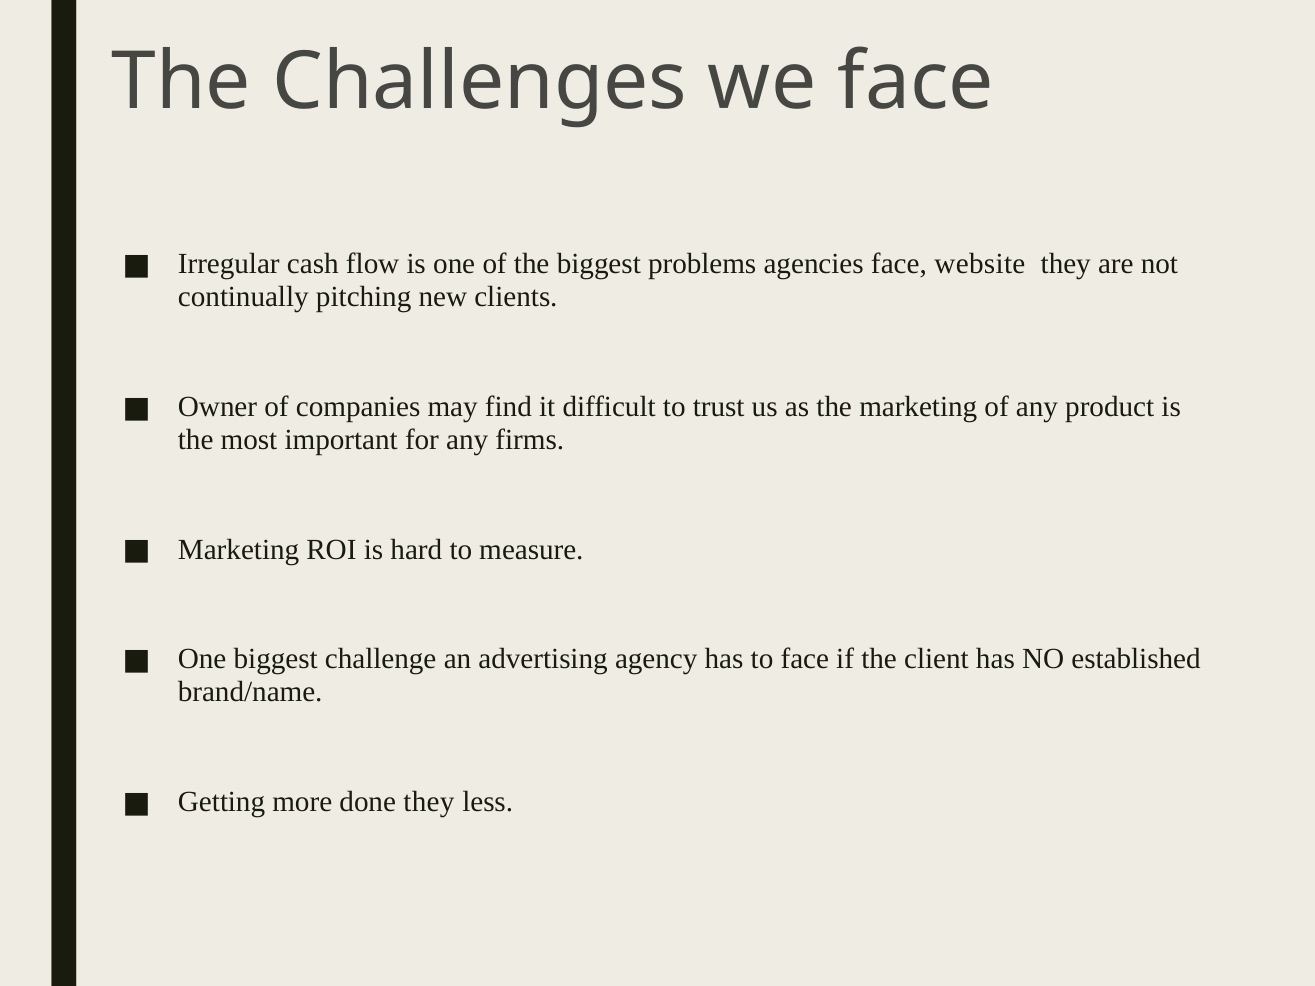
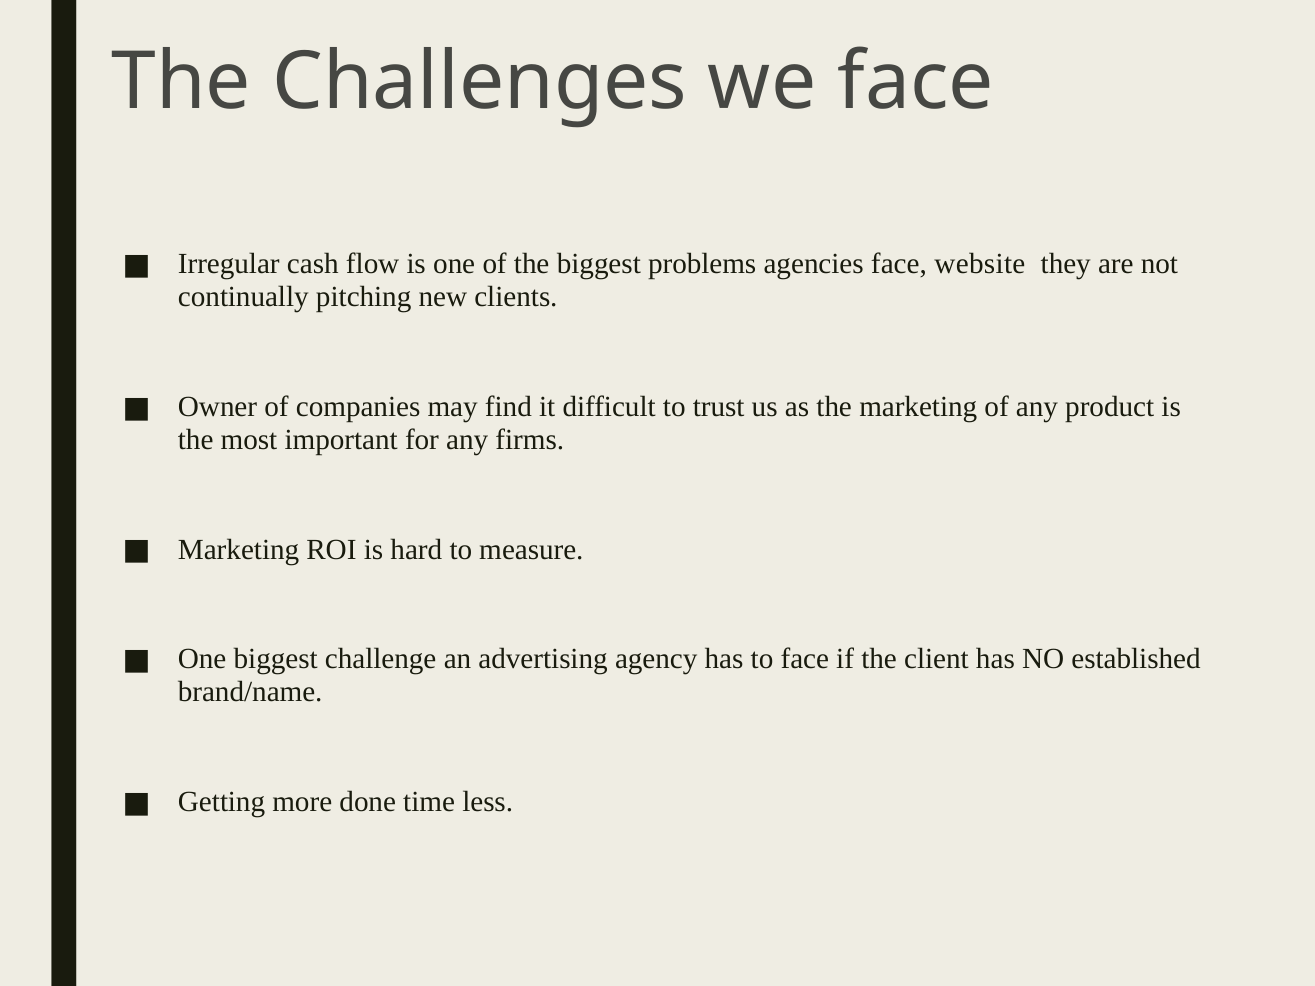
done they: they -> time (429, 802)
